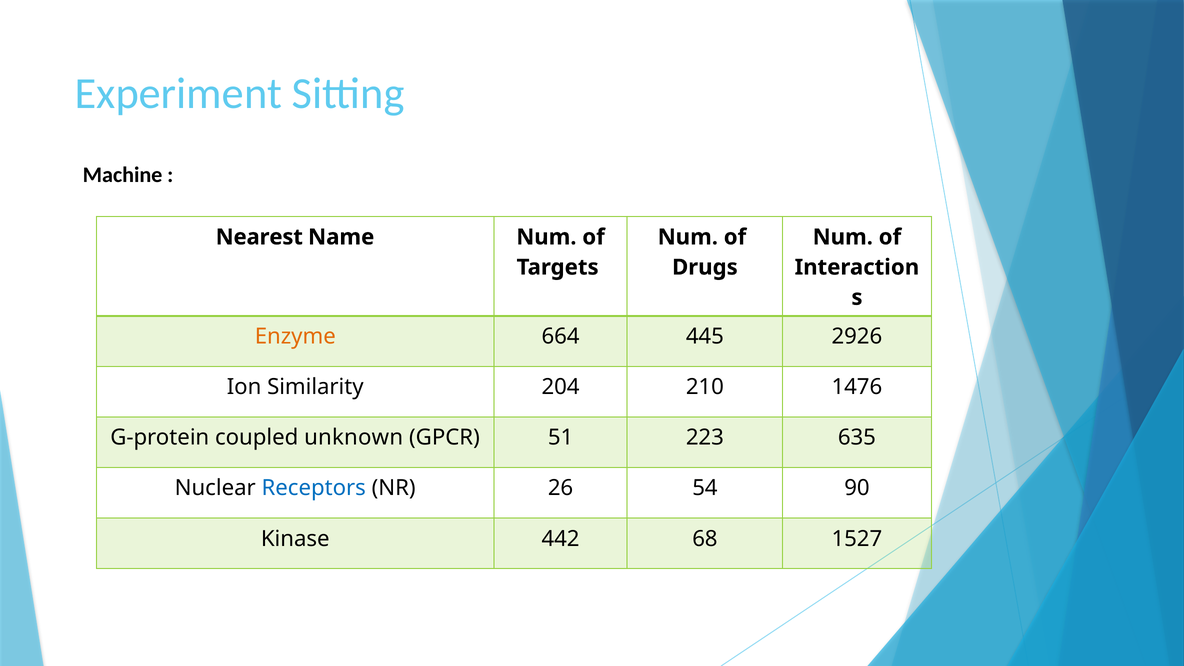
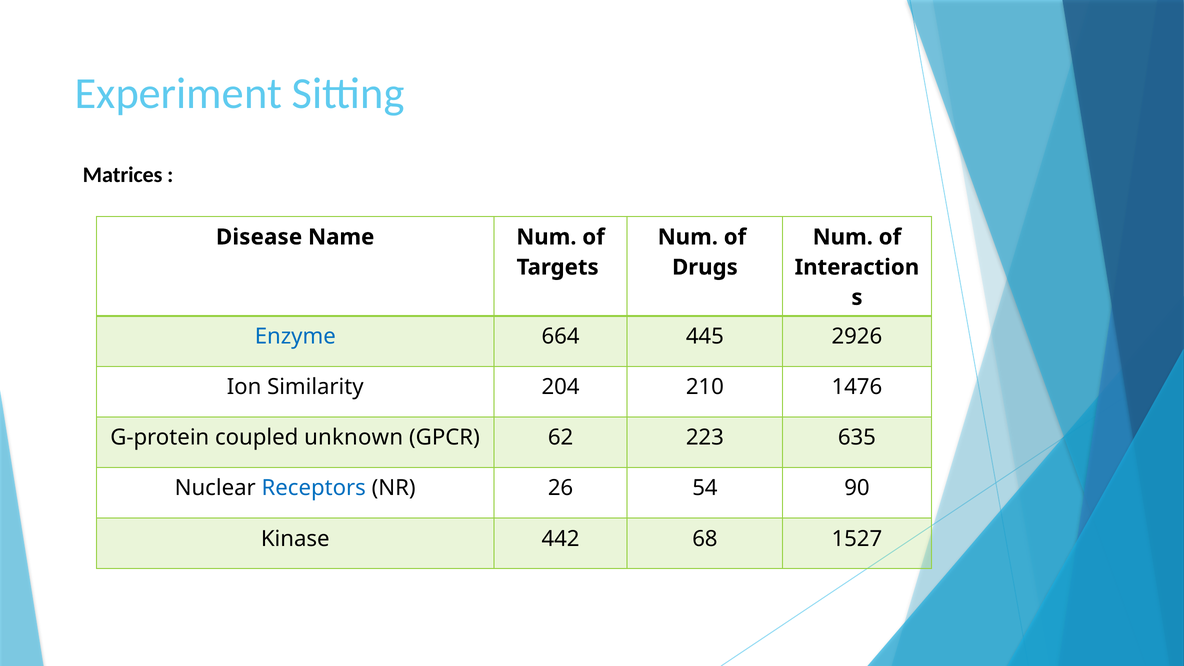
Machine: Machine -> Matrices (123, 175)
Nearest: Nearest -> Disease (259, 237)
Enzyme colour: orange -> blue (295, 337)
51: 51 -> 62 (561, 438)
